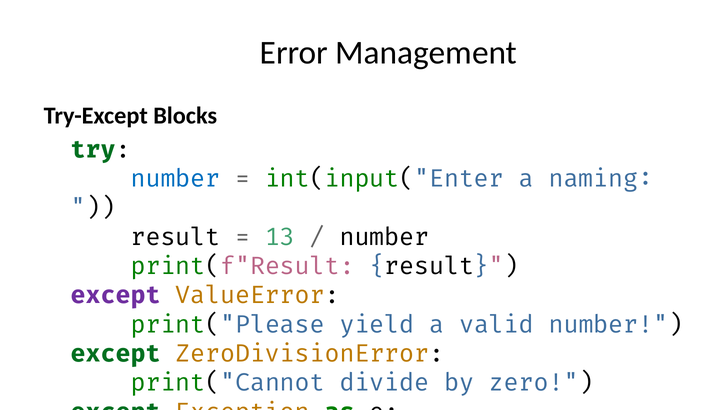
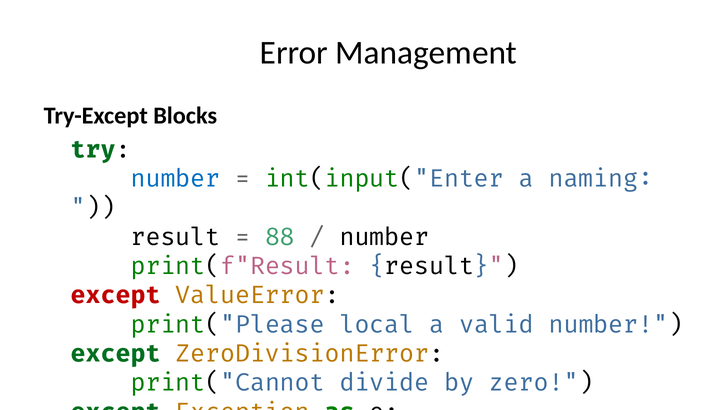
13: 13 -> 88 (280, 237)
except colour: purple -> red (116, 295)
yield: yield -> local (377, 324)
